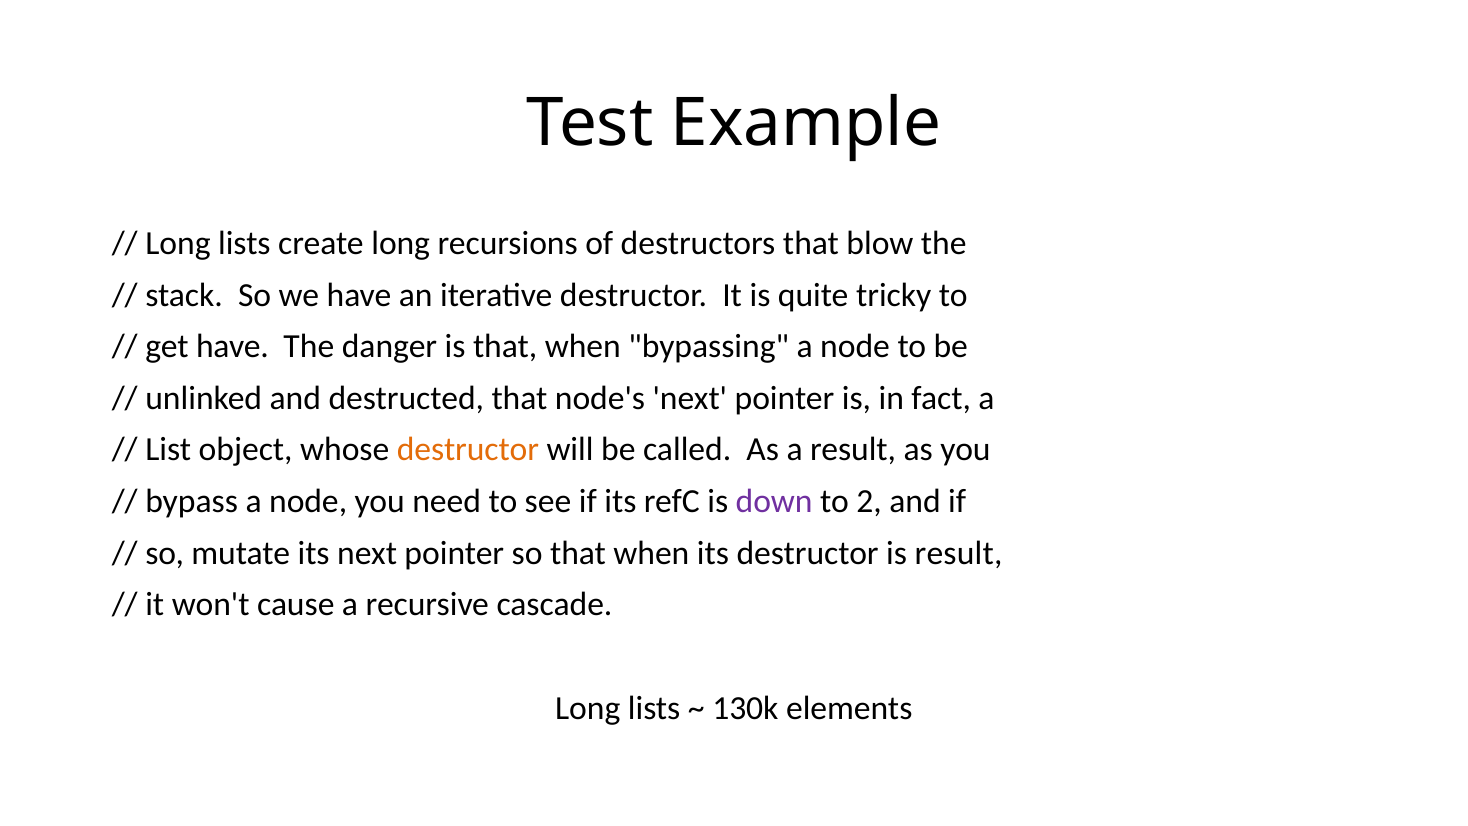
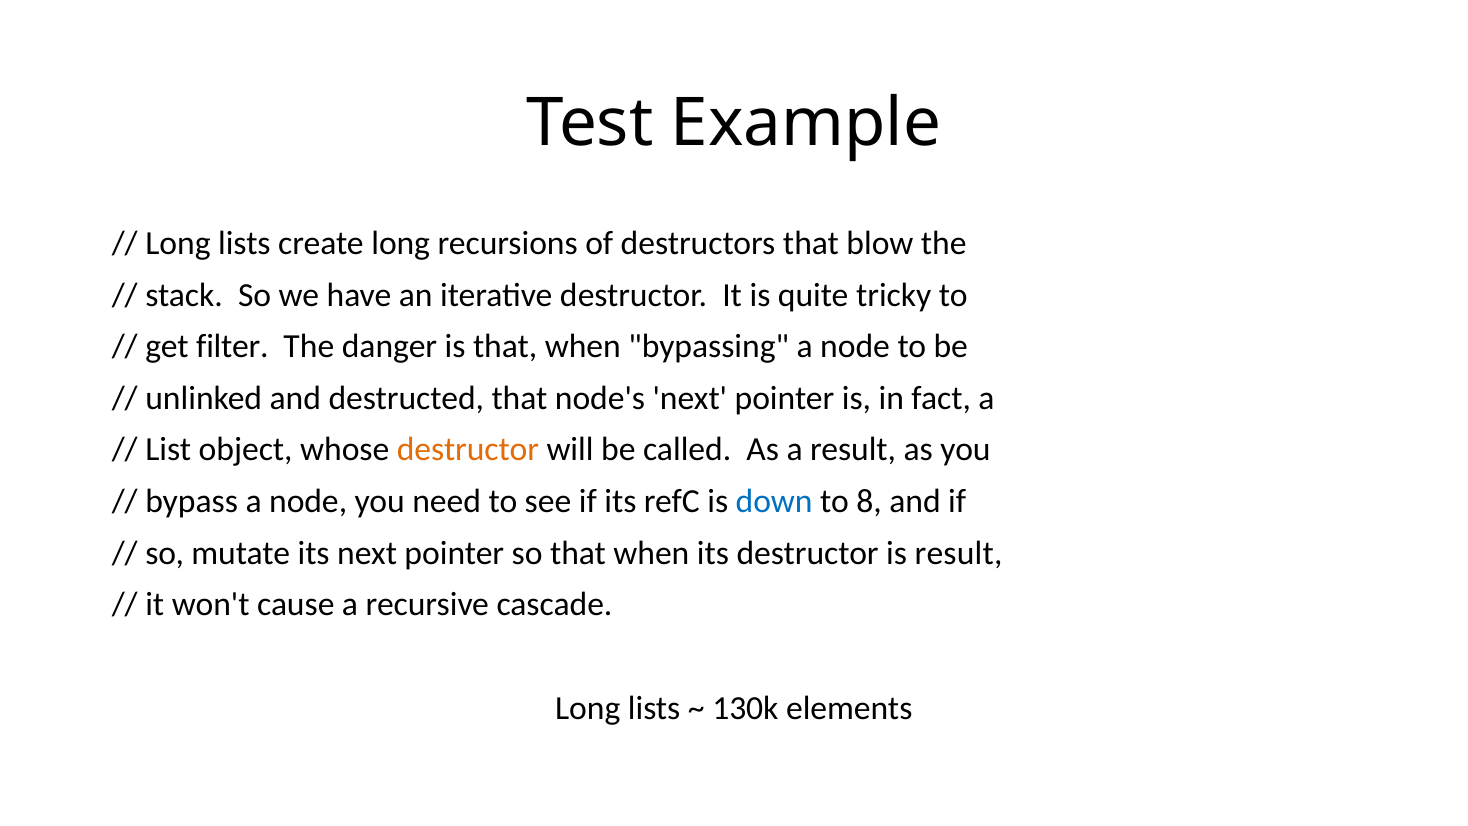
get have: have -> filter (232, 347)
down colour: purple -> blue (774, 501)
2: 2 -> 8 (869, 501)
